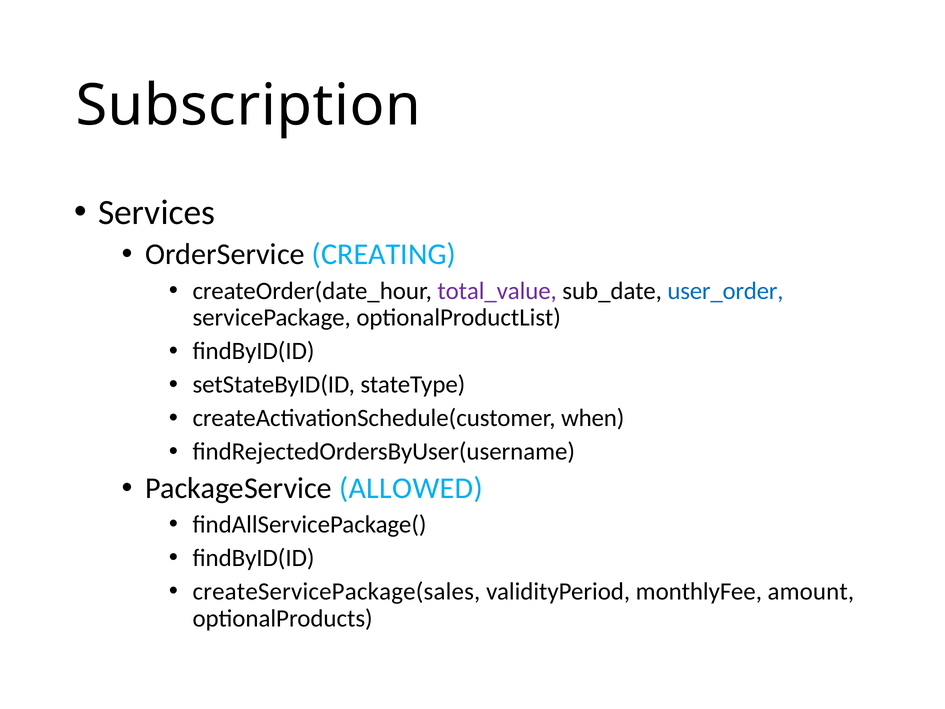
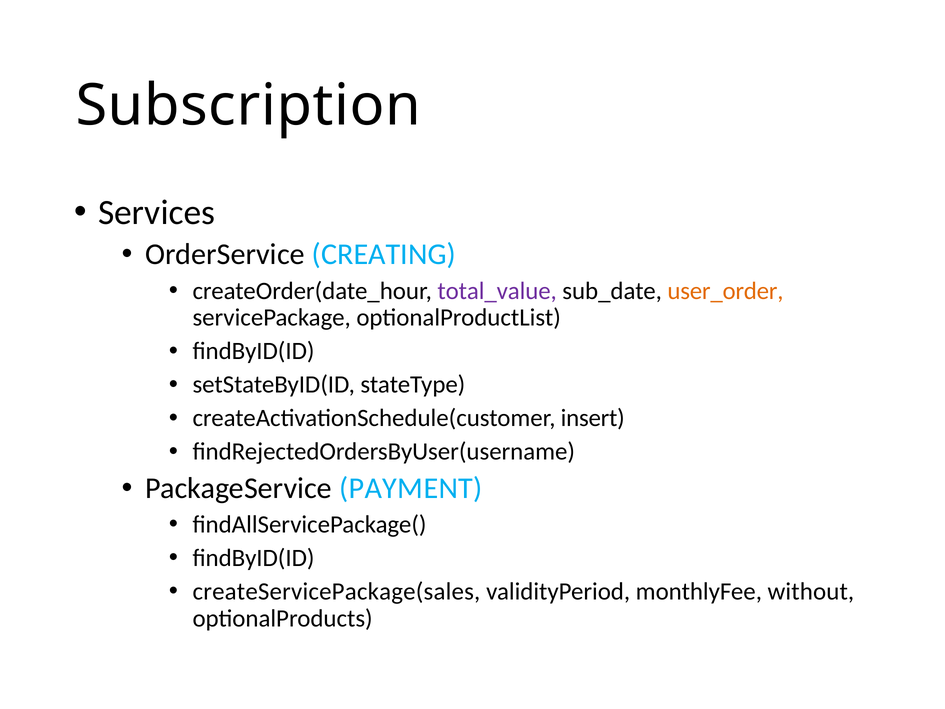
user_order colour: blue -> orange (725, 291)
when: when -> insert (593, 418)
ALLOWED: ALLOWED -> PAYMENT (411, 488)
amount: amount -> without (811, 591)
